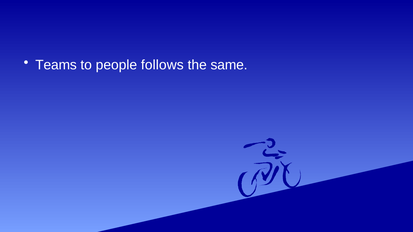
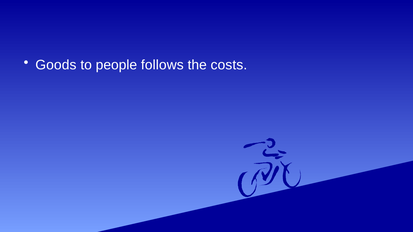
Teams: Teams -> Goods (56, 65)
same: same -> costs (229, 65)
